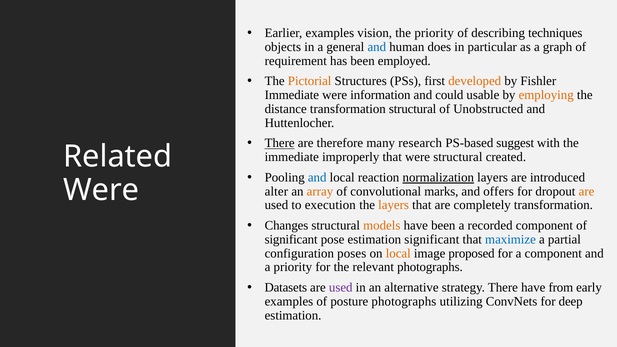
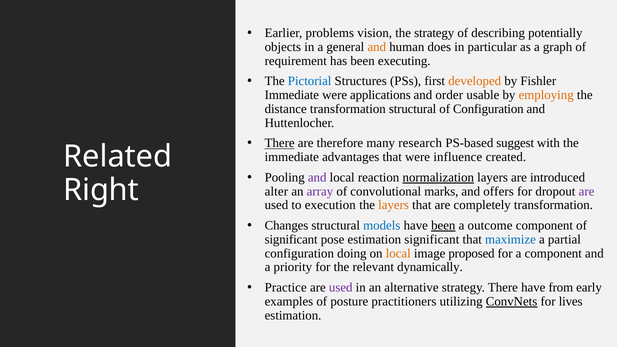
Earlier examples: examples -> problems (330, 33)
the priority: priority -> strategy (434, 33)
techniques: techniques -> potentially (555, 33)
and colour: blue -> orange (377, 47)
employed: employed -> executing (404, 61)
Pictorial colour: orange -> blue (310, 81)
information: information -> applications (380, 95)
could: could -> order (449, 95)
of Unobstructed: Unobstructed -> Configuration (488, 109)
improperly: improperly -> advantages (351, 157)
were structural: structural -> influence (458, 157)
and colour: blue -> purple (317, 177)
Were: Were -> Right (101, 190)
array colour: orange -> purple (320, 191)
are colour: orange -> purple (587, 191)
models colour: orange -> blue (382, 226)
been underline: none -> present (443, 226)
recorded: recorded -> outcome (490, 226)
poses: poses -> doing (352, 253)
relevant photographs: photographs -> dynamically (430, 267)
Datasets: Datasets -> Practice (286, 288)
posture photographs: photographs -> practitioners (404, 302)
ConvNets underline: none -> present (512, 302)
deep: deep -> lives (571, 302)
